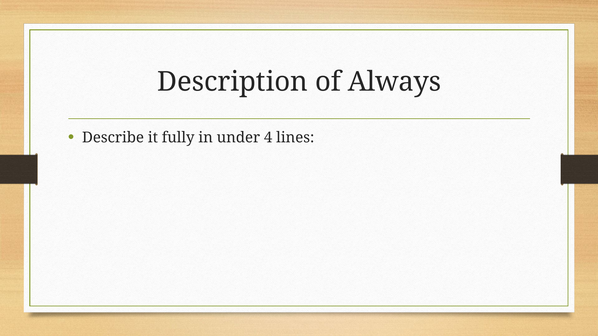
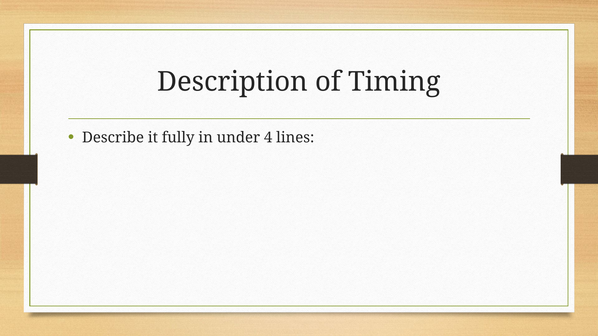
Always: Always -> Timing (394, 82)
